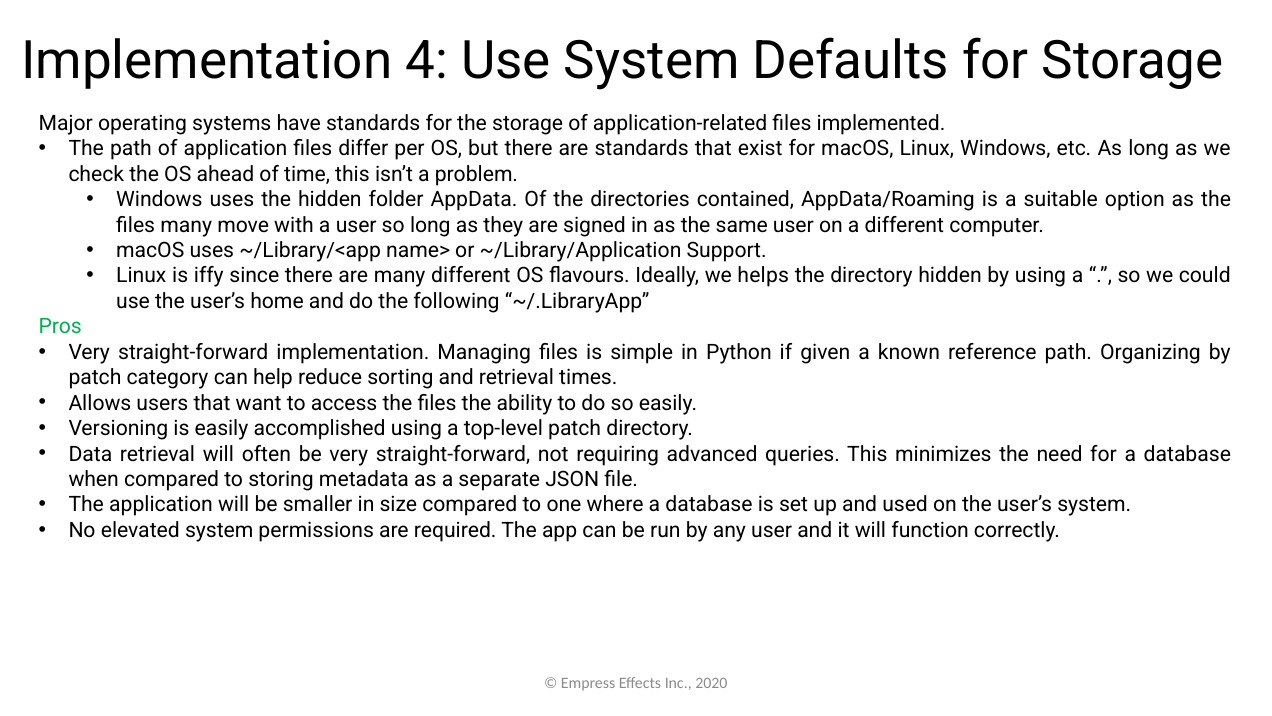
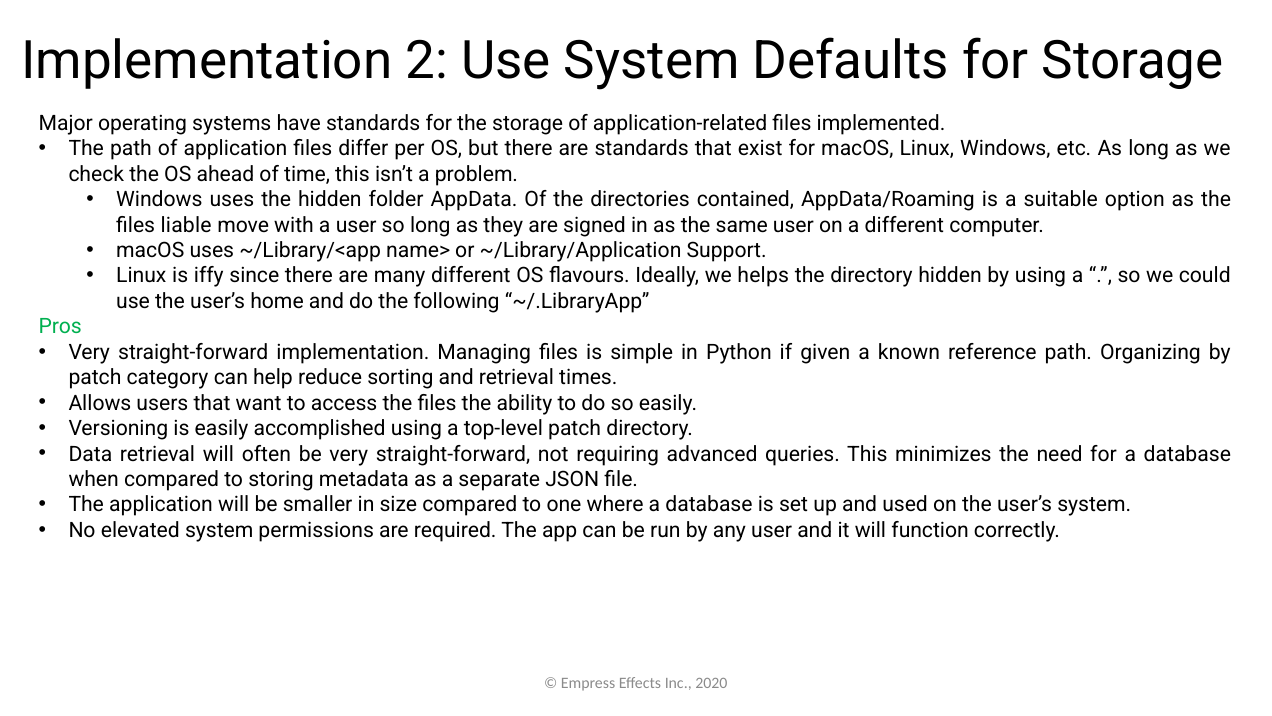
4: 4 -> 2 (427, 61)
files many: many -> liable (186, 225)
